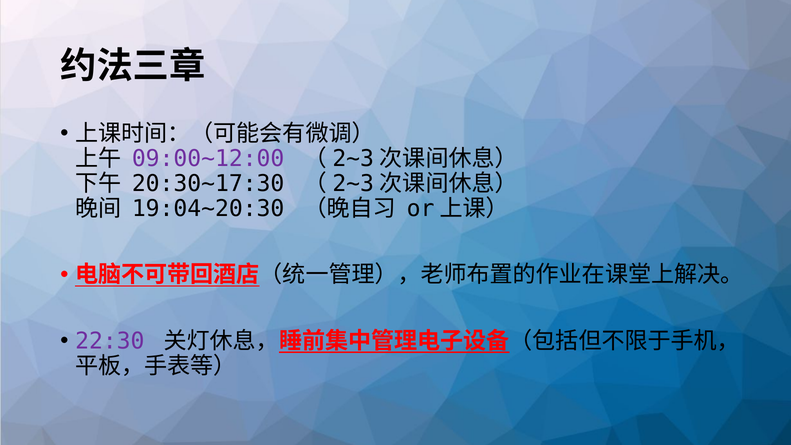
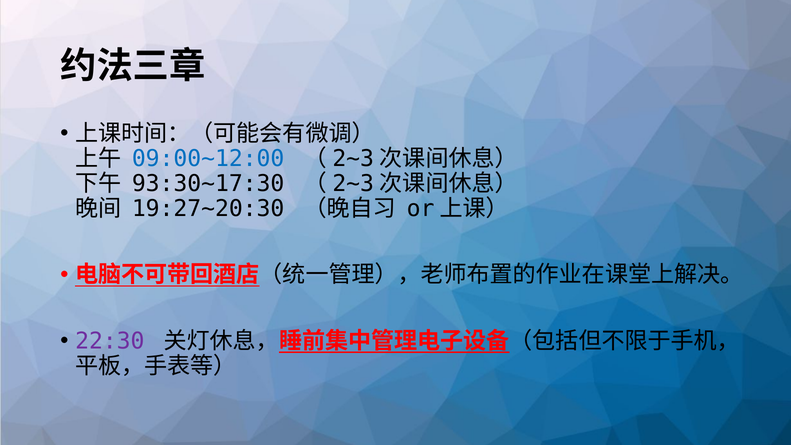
09:00~12:00 colour: purple -> blue (208, 159)
20:30~17:30: 20:30~17:30 -> 93:30~17:30 (208, 184)
19:04~20:30: 19:04~20:30 -> 19:27~20:30 (208, 208)
